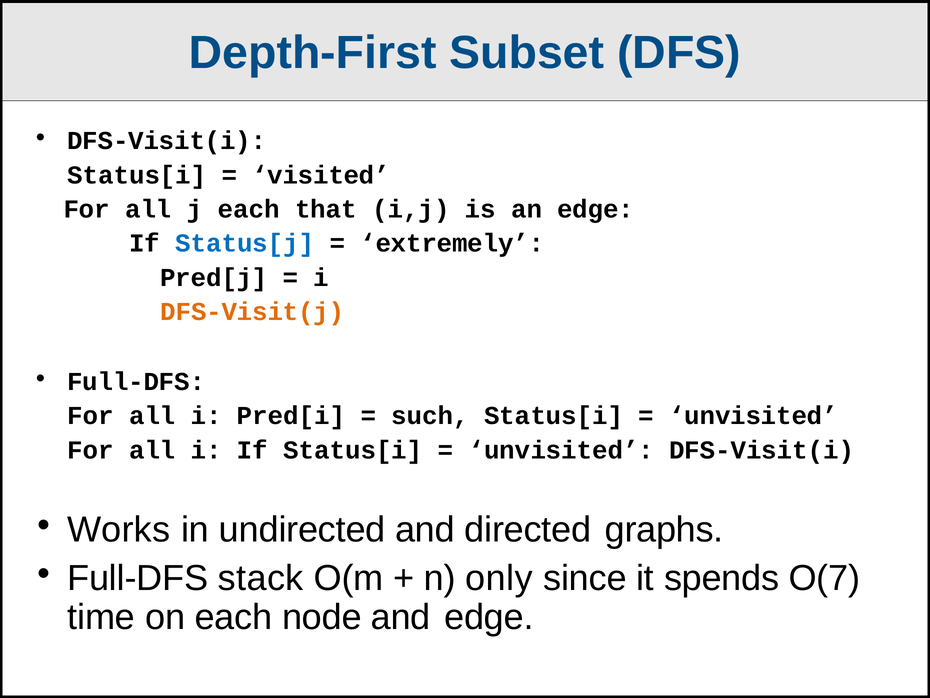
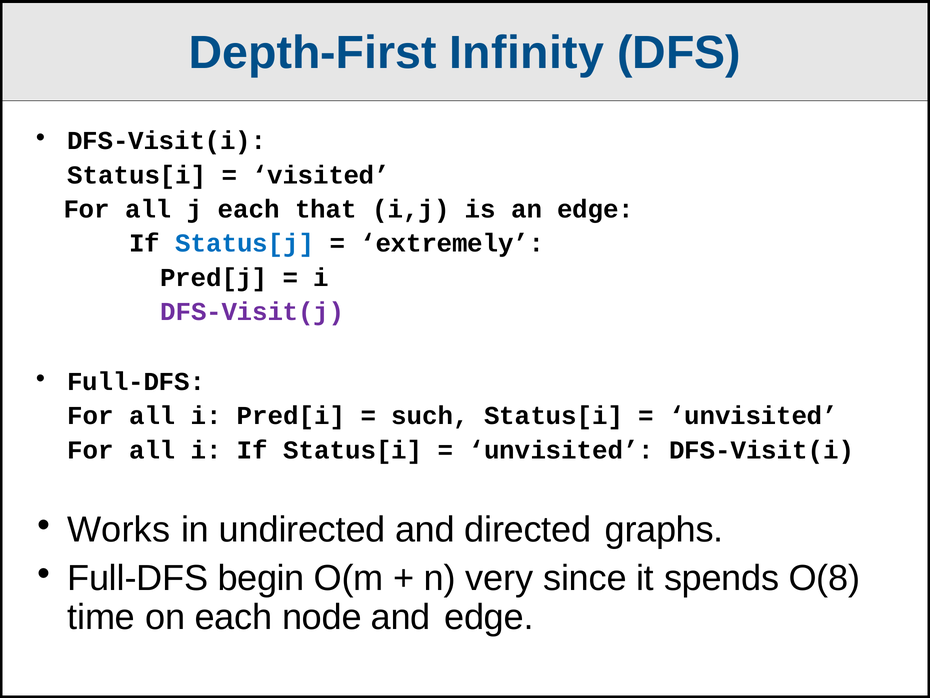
Subset: Subset -> Infinity (527, 53)
DFS-Visit(j colour: orange -> purple (252, 312)
stack: stack -> begin (261, 578)
only: only -> very (499, 578)
O(7: O(7 -> O(8 (824, 578)
